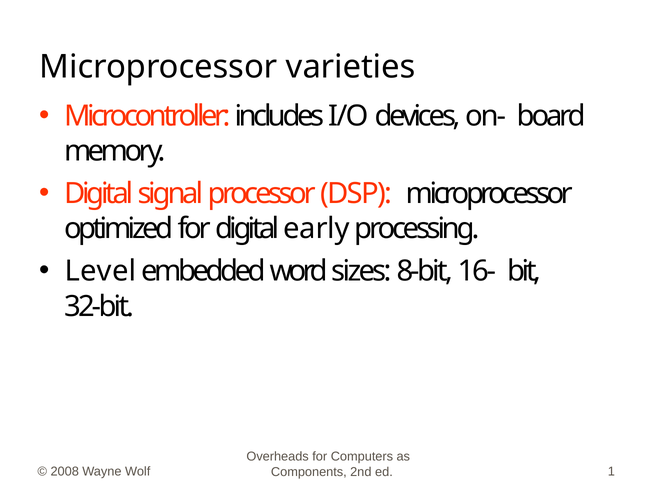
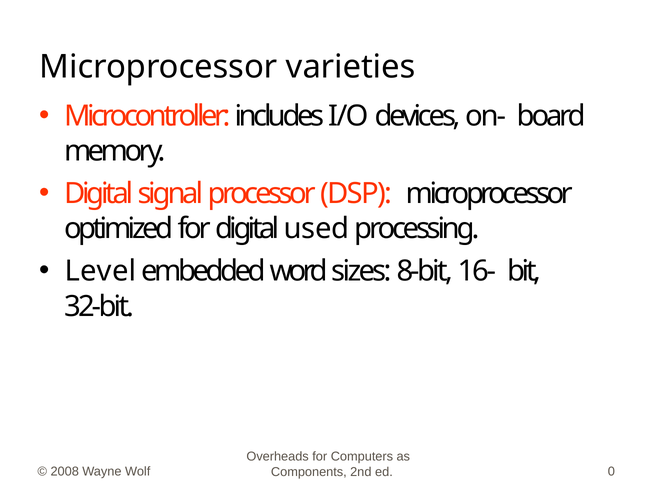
early: early -> used (316, 229)
1: 1 -> 0 (611, 471)
